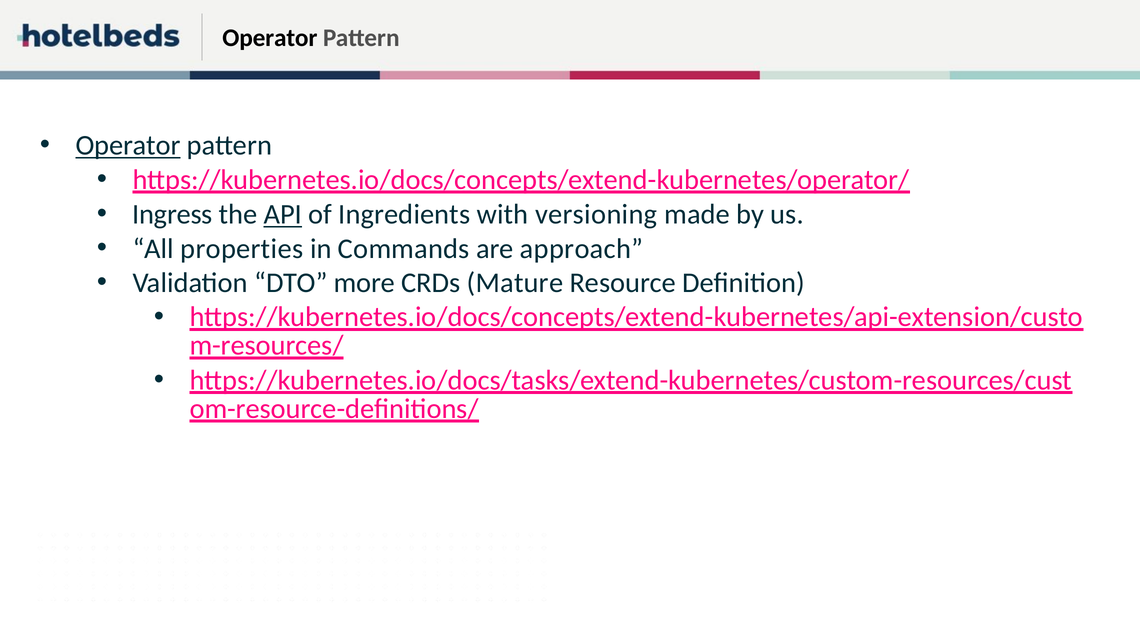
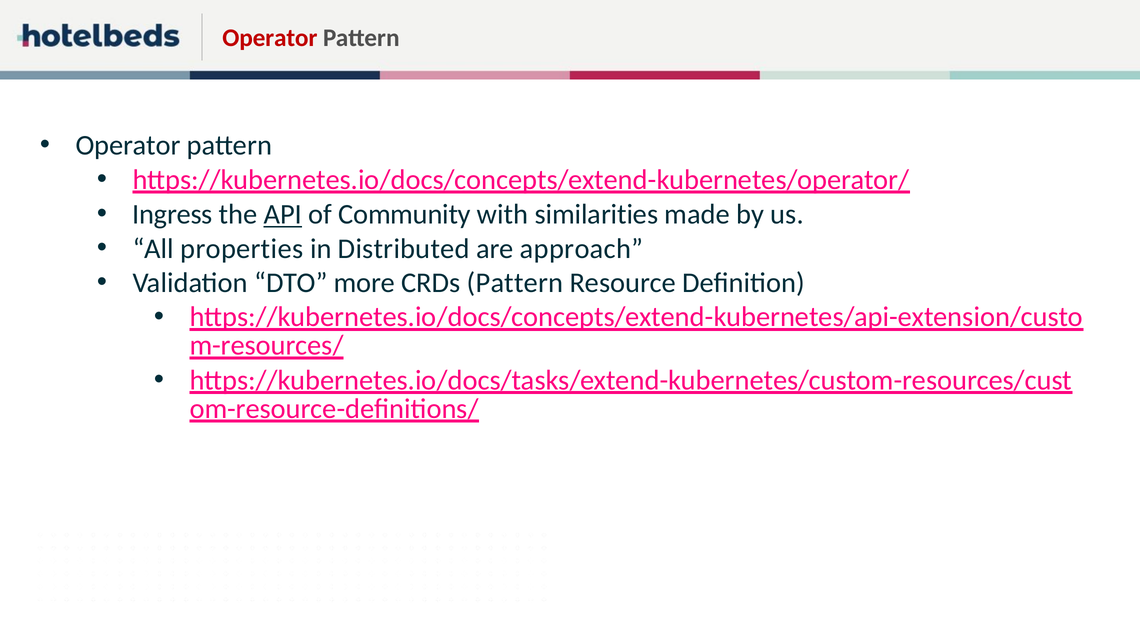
Operator colour: black -> red (270, 38)
Operator underline: present -> none (128, 146)
Ingredients: Ingredients -> Community (405, 215)
versioning: versioning -> similarities (596, 215)
Commands: Commands -> Distributed (404, 249)
CRDs Mature: Mature -> Pattern (515, 283)
